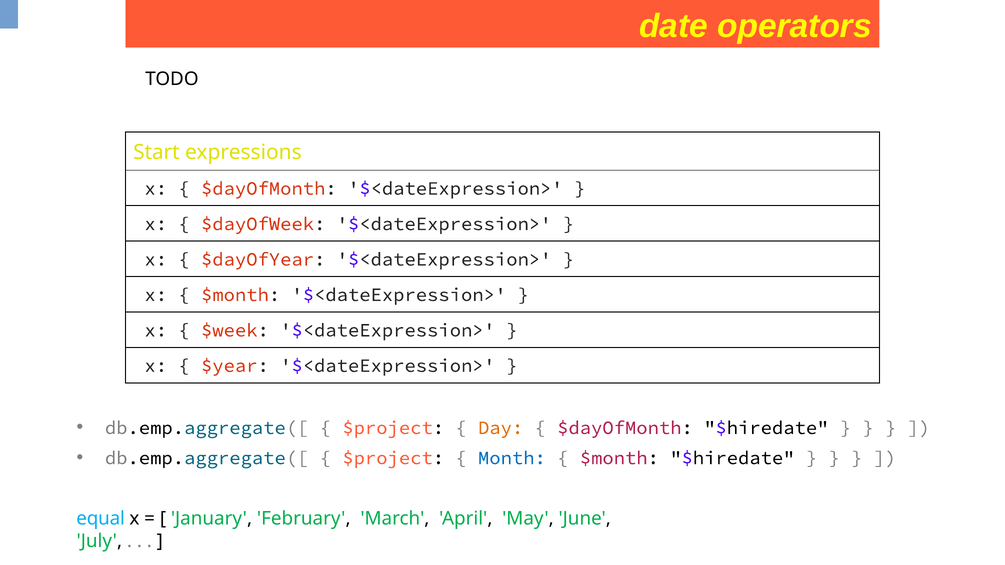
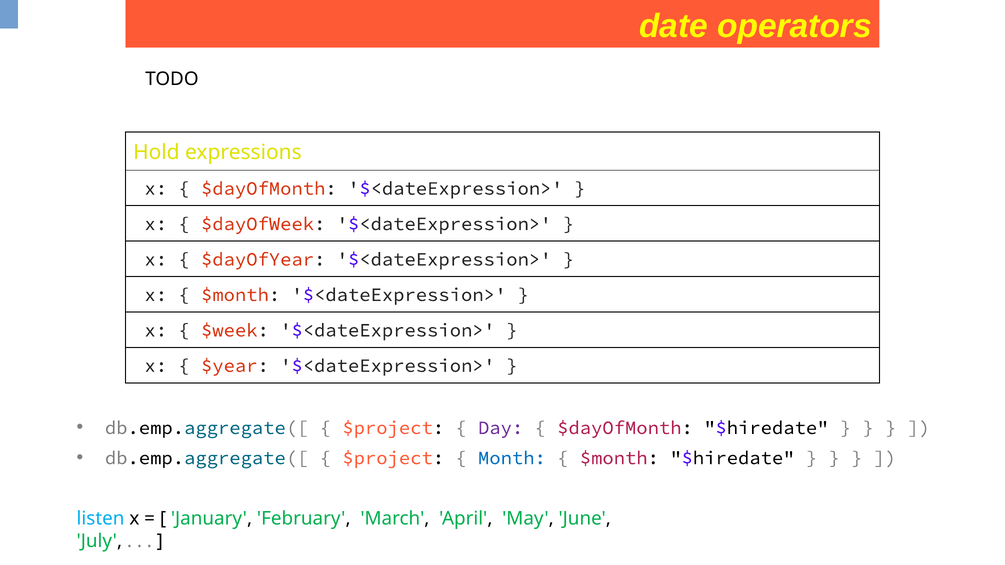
Start: Start -> Hold (156, 152)
Day colour: orange -> purple (501, 428)
equal: equal -> listen (101, 519)
